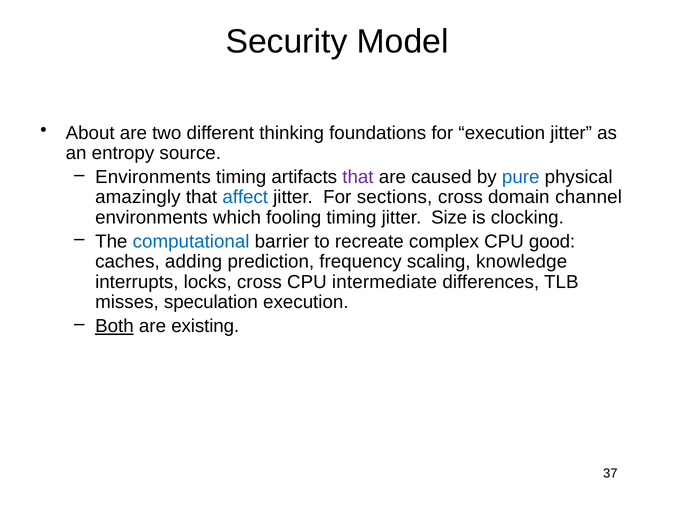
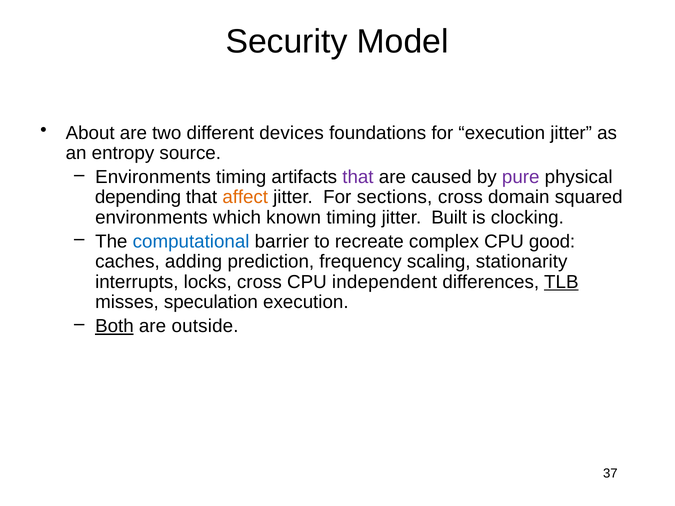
thinking: thinking -> devices (292, 133)
pure colour: blue -> purple (521, 177)
amazingly: amazingly -> depending (138, 197)
affect colour: blue -> orange (245, 197)
channel: channel -> squared (589, 197)
fooling: fooling -> known (294, 218)
Size: Size -> Built (449, 218)
knowledge: knowledge -> stationarity (522, 262)
intermediate: intermediate -> independent (385, 282)
TLB underline: none -> present (561, 282)
existing: existing -> outside (205, 326)
